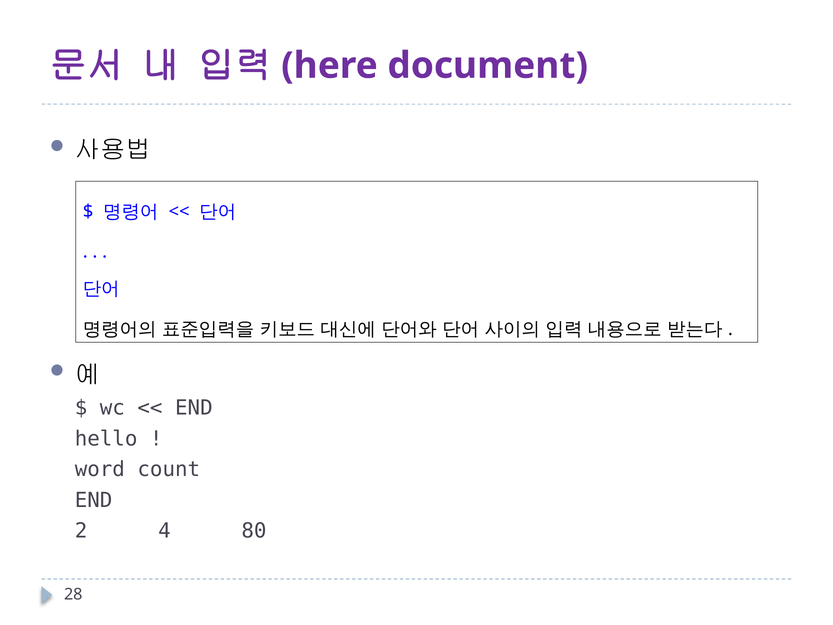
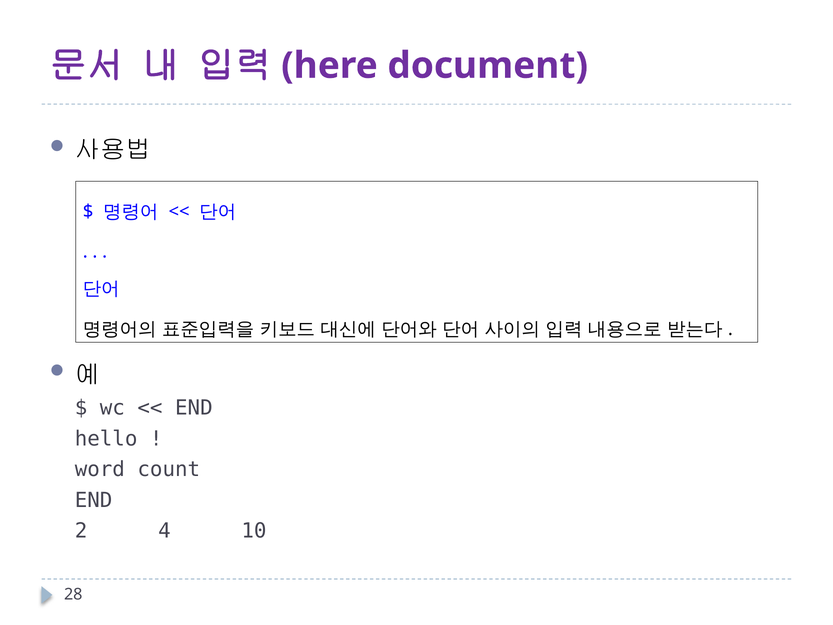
80: 80 -> 10 (254, 531)
